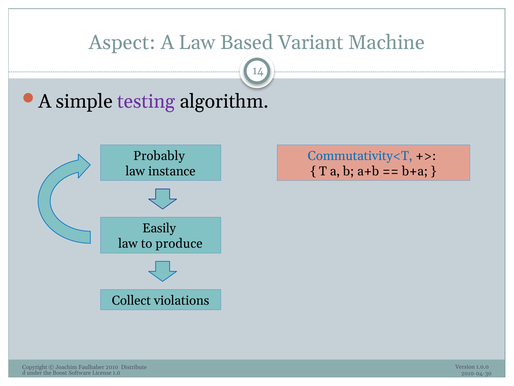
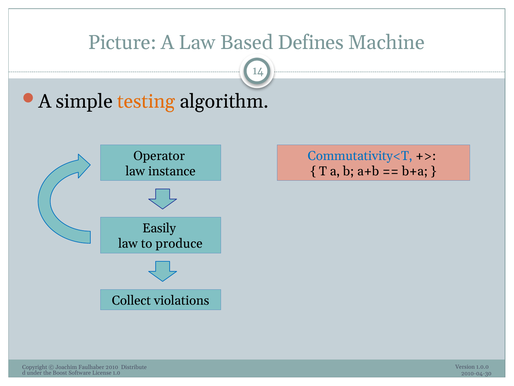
Aspect: Aspect -> Picture (122, 42)
Variant: Variant -> Defines (311, 42)
testing colour: purple -> orange (146, 101)
Probably: Probably -> Operator (159, 156)
